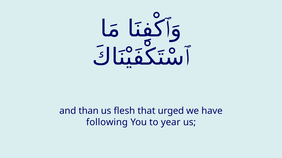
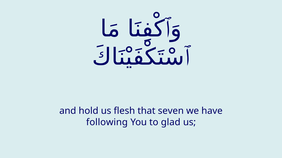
than: than -> hold (89, 111)
urged: urged -> seven (171, 111)
year: year -> glad (171, 123)
